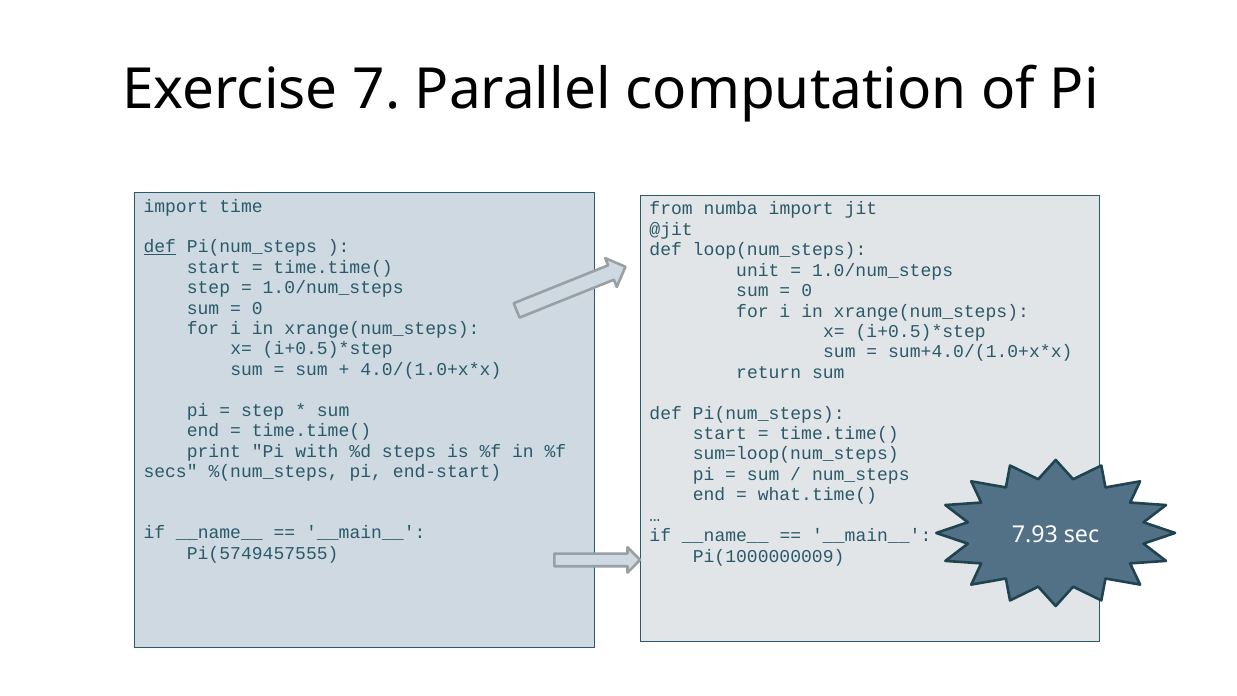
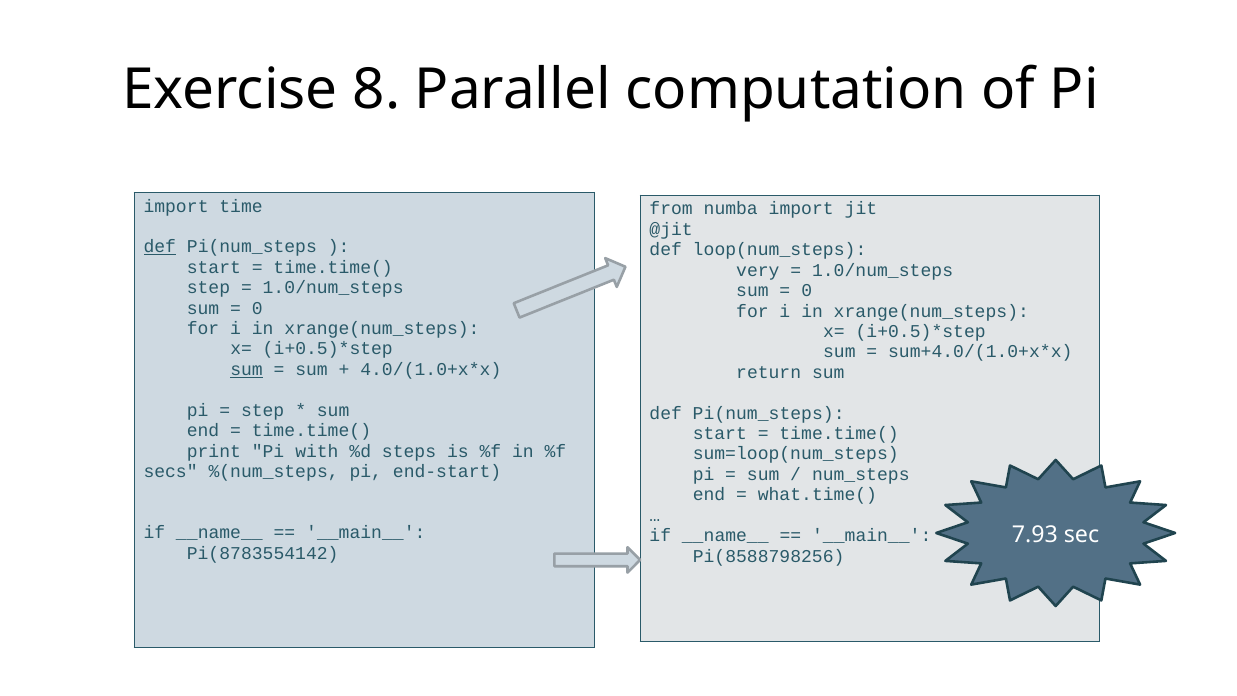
7: 7 -> 8 (376, 90)
unit: unit -> very (758, 270)
sum underline: none -> present (247, 369)
Pi(5749457555: Pi(5749457555 -> Pi(8783554142 (263, 553)
Pi(1000000009: Pi(1000000009 -> Pi(8588798256 (769, 556)
